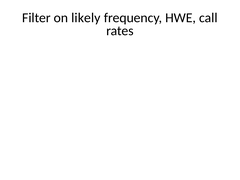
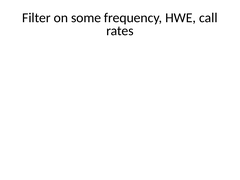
likely: likely -> some (86, 18)
